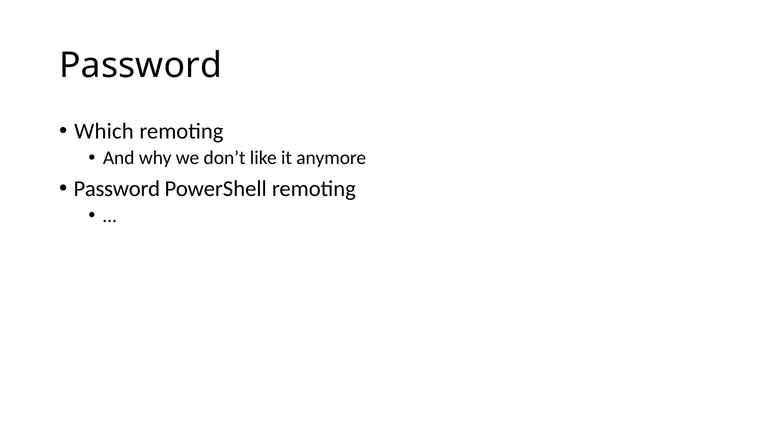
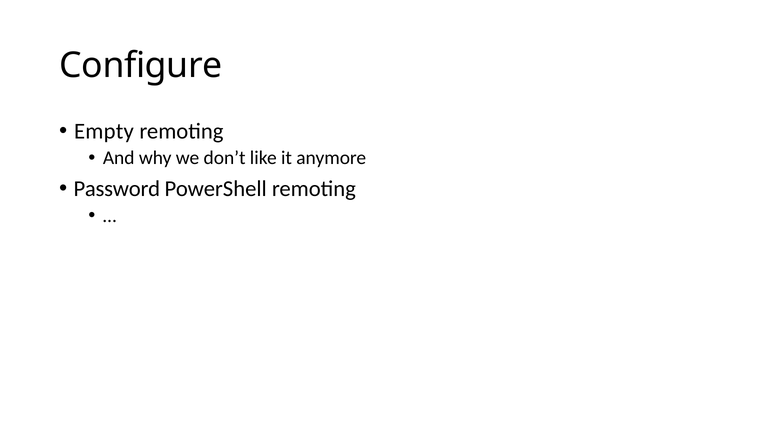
Password: Password -> Configure (141, 65)
Which: Which -> Empty (104, 131)
